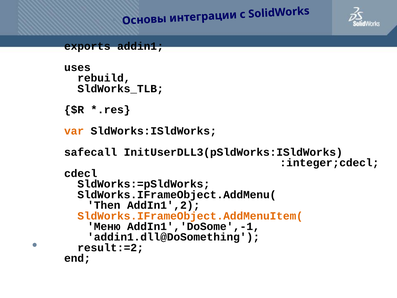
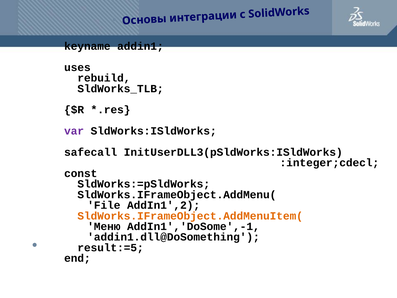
exports: exports -> keyname (87, 46)
var colour: orange -> purple (74, 131)
cdecl: cdecl -> const (81, 173)
Then: Then -> File (104, 205)
result:=2: result:=2 -> result:=5 (111, 247)
